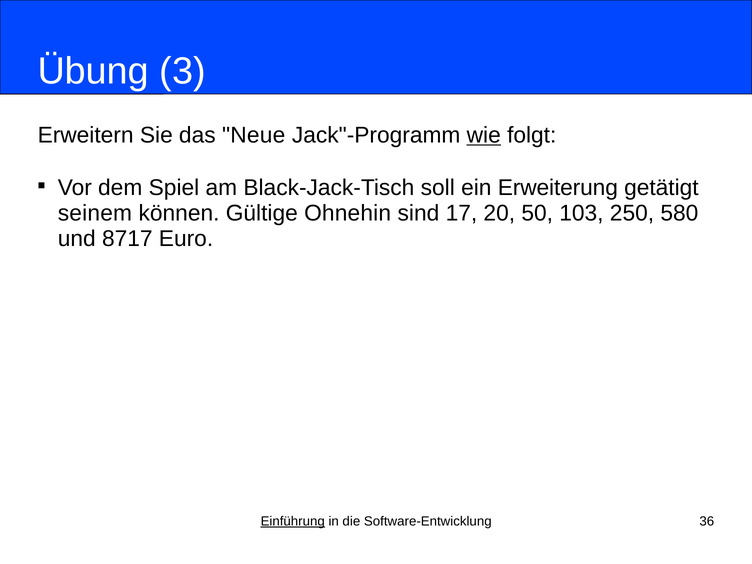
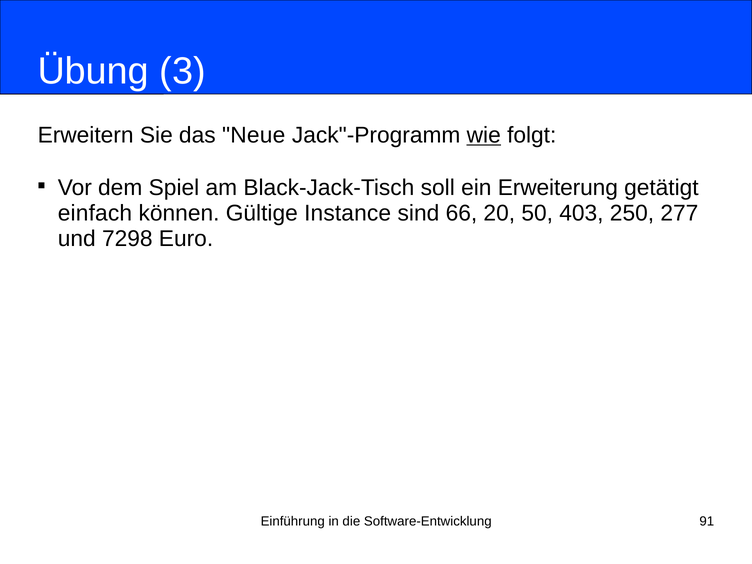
seinem: seinem -> einfach (95, 213)
Ohnehin: Ohnehin -> Instance (348, 213)
17: 17 -> 66 (461, 213)
103: 103 -> 403 (581, 213)
580: 580 -> 277 (679, 213)
8717: 8717 -> 7298 (127, 239)
Einführung underline: present -> none (293, 521)
36: 36 -> 91 (707, 521)
